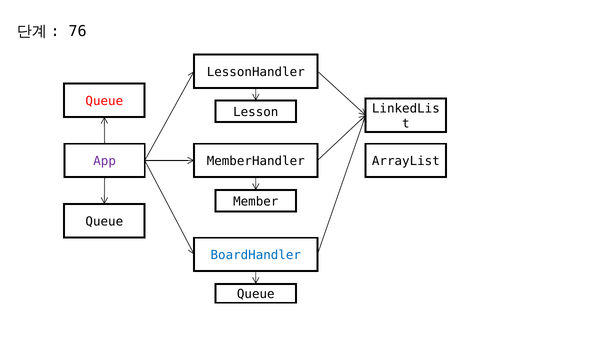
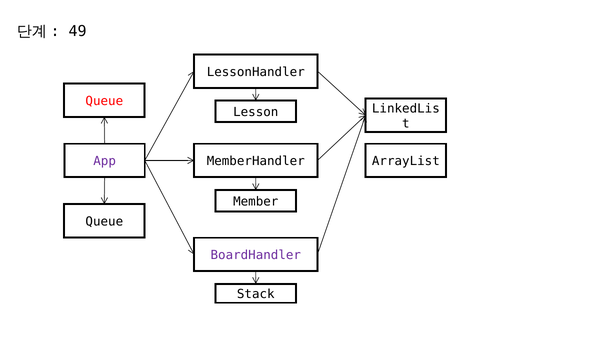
76: 76 -> 49 (78, 31)
BoardHandler colour: blue -> purple (256, 256)
Queue: Queue -> Stack (256, 295)
